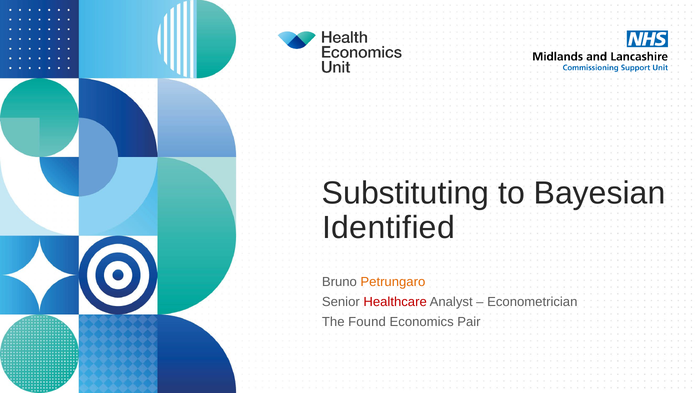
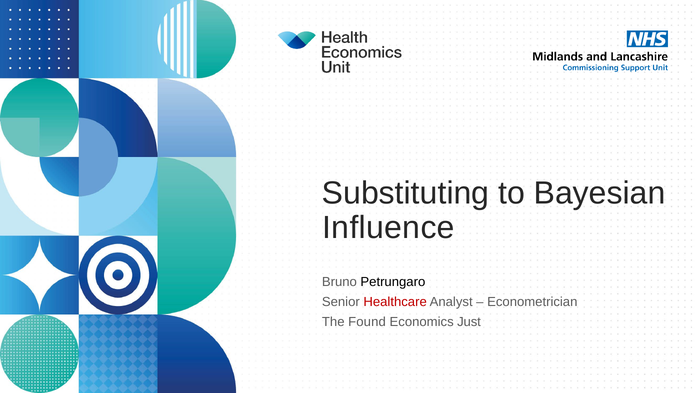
Identified: Identified -> Influence (389, 228)
Petrungaro colour: orange -> black (393, 282)
Pair: Pair -> Just (469, 322)
